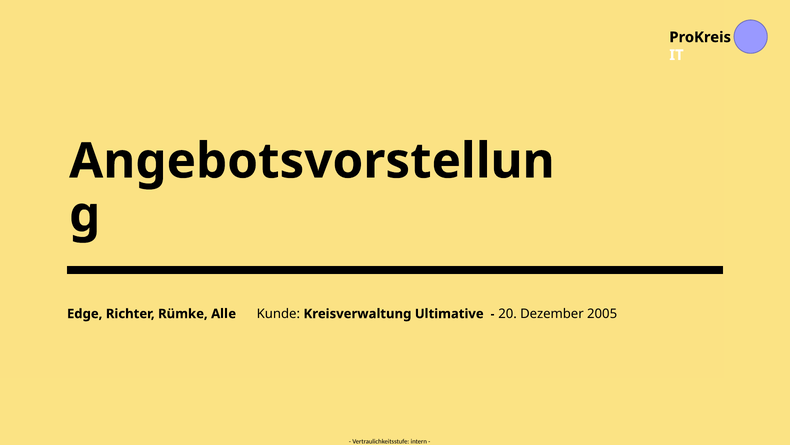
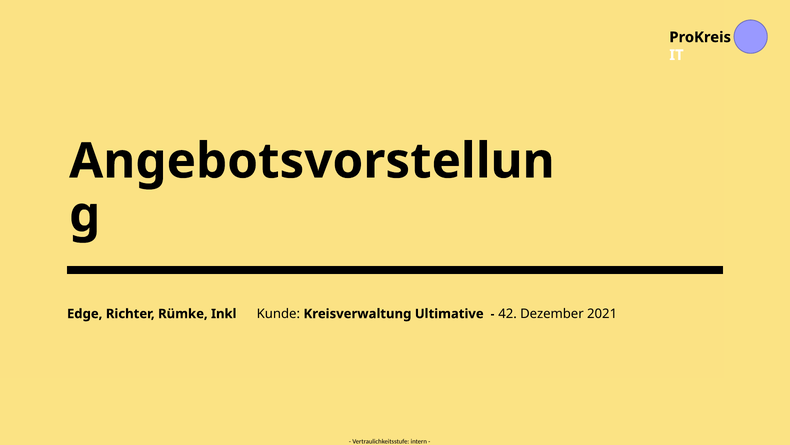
Alle: Alle -> Inkl (224, 313)
20: 20 -> 42 (508, 313)
2005: 2005 -> 2021 (602, 313)
